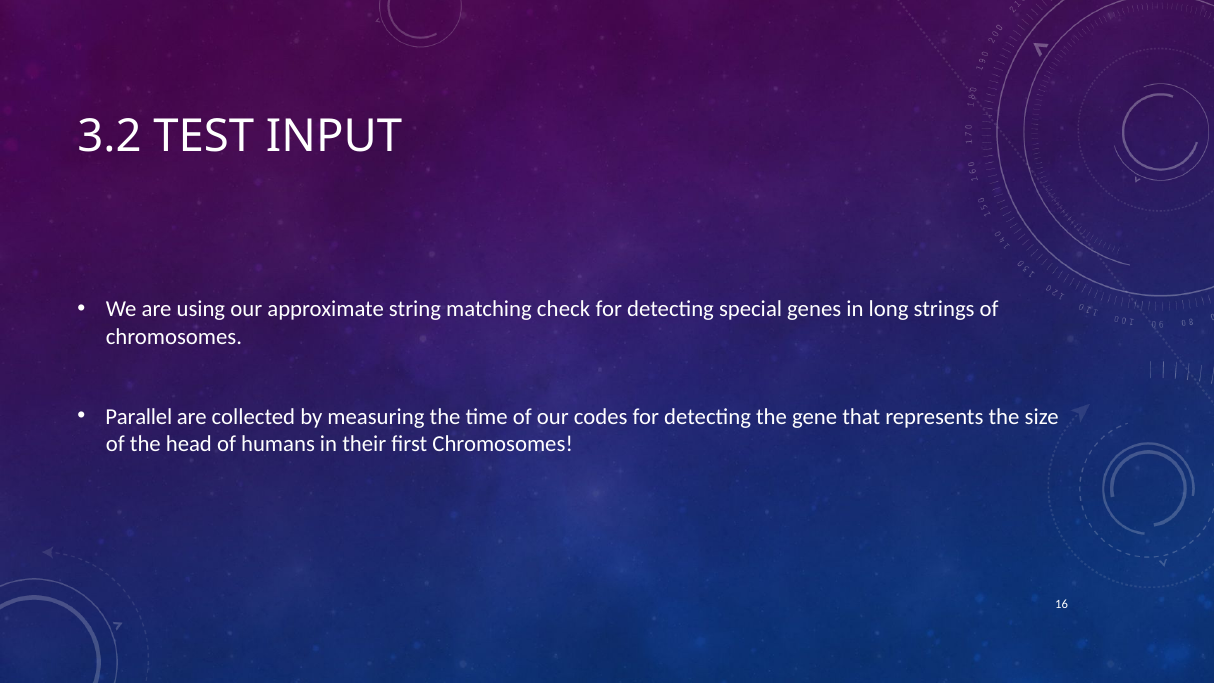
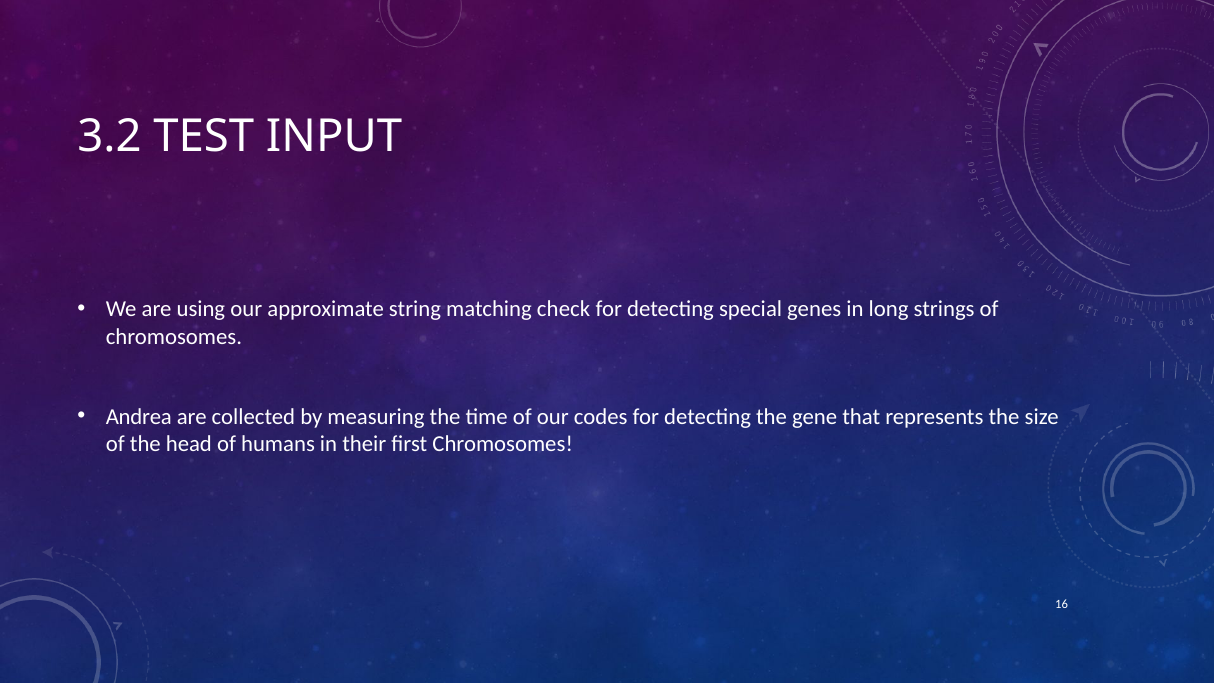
Parallel: Parallel -> Andrea (139, 417)
